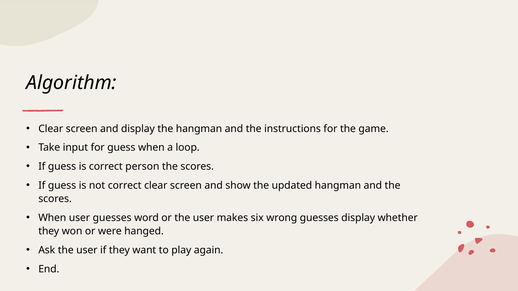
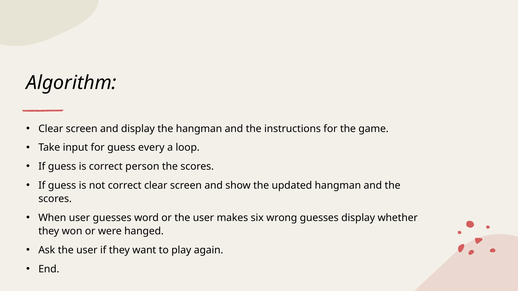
guess when: when -> every (151, 148)
